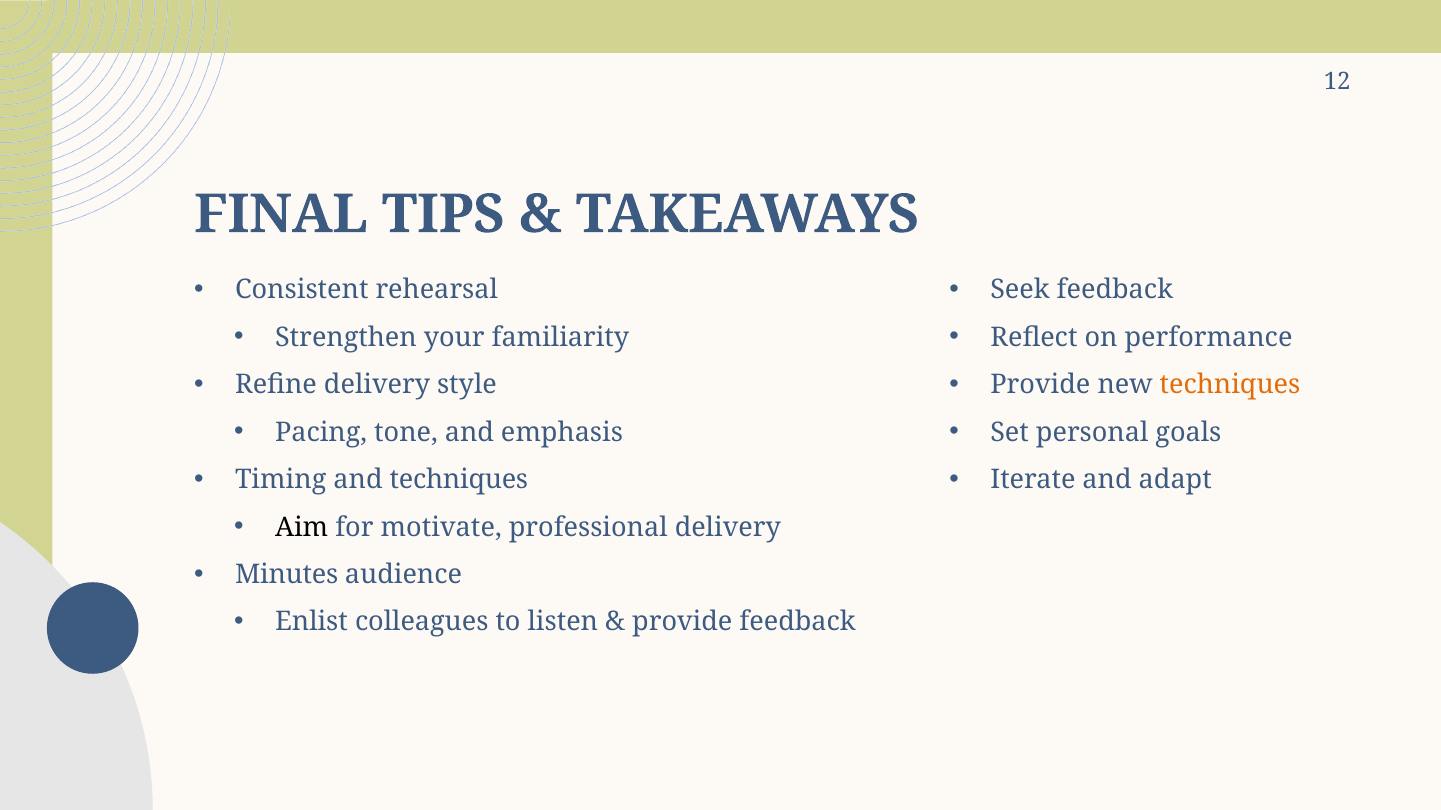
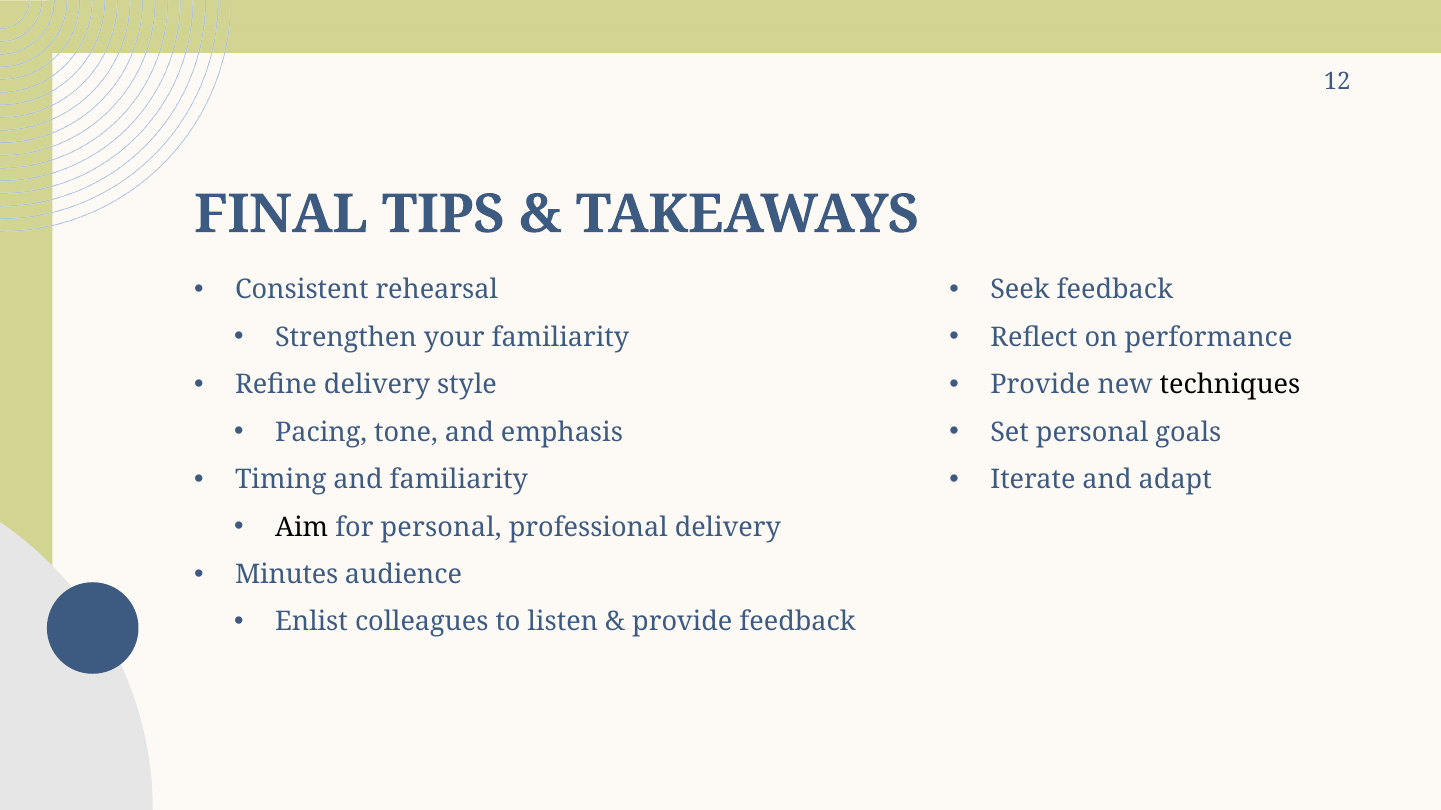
techniques colour: orange -> black (1230, 385)
and techniques: techniques -> familiarity (459, 480)
for motivate: motivate -> personal (441, 527)
